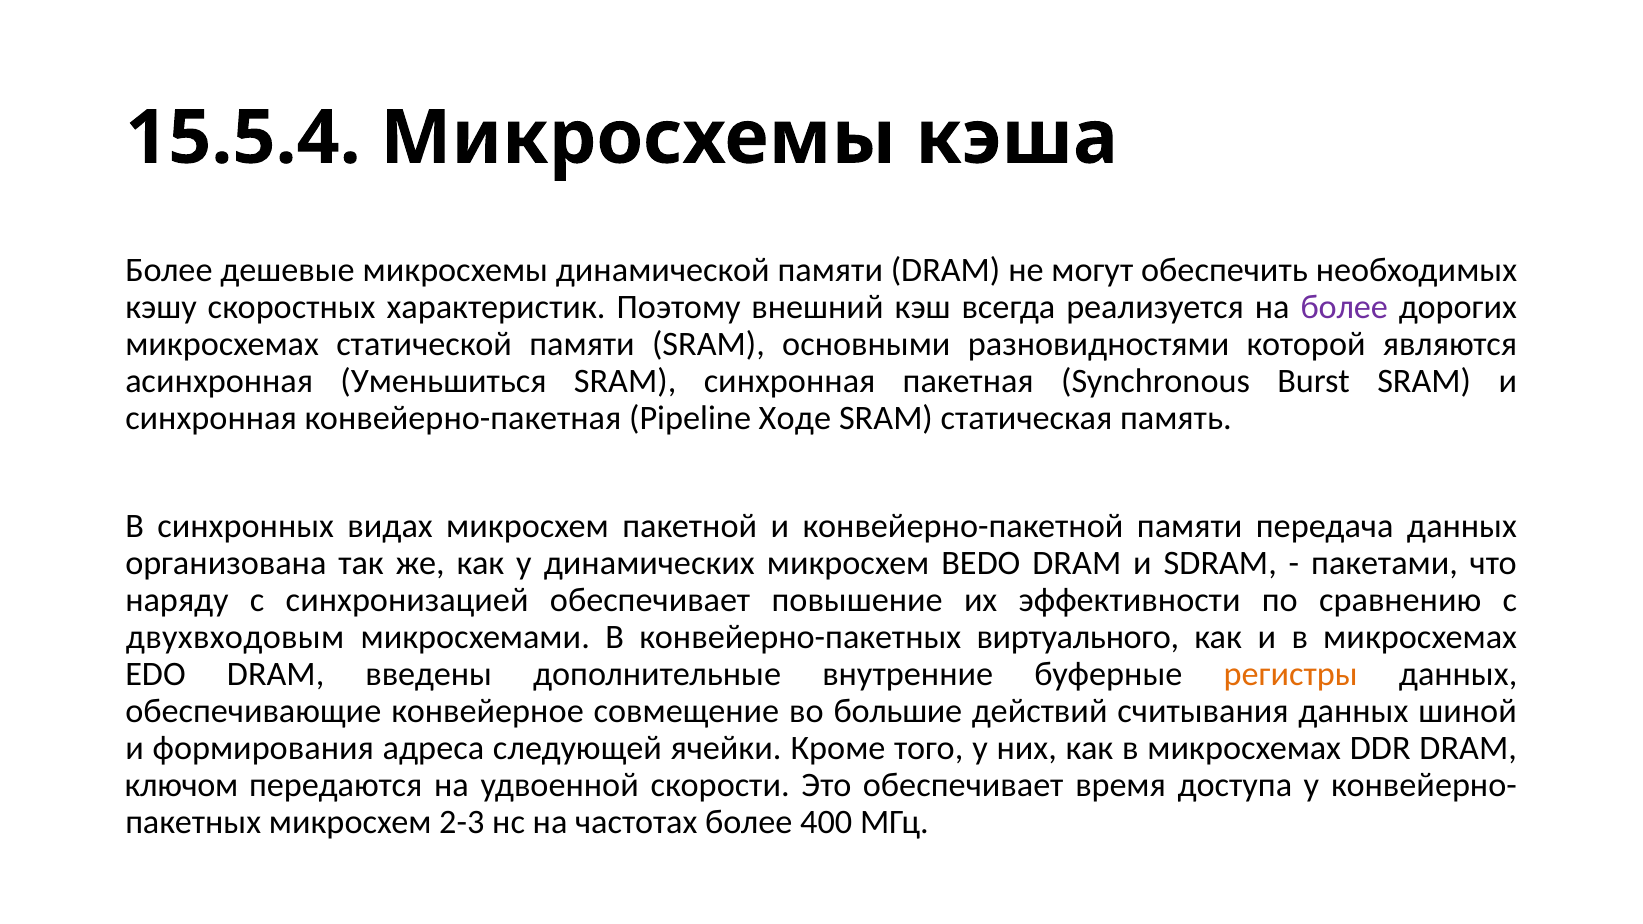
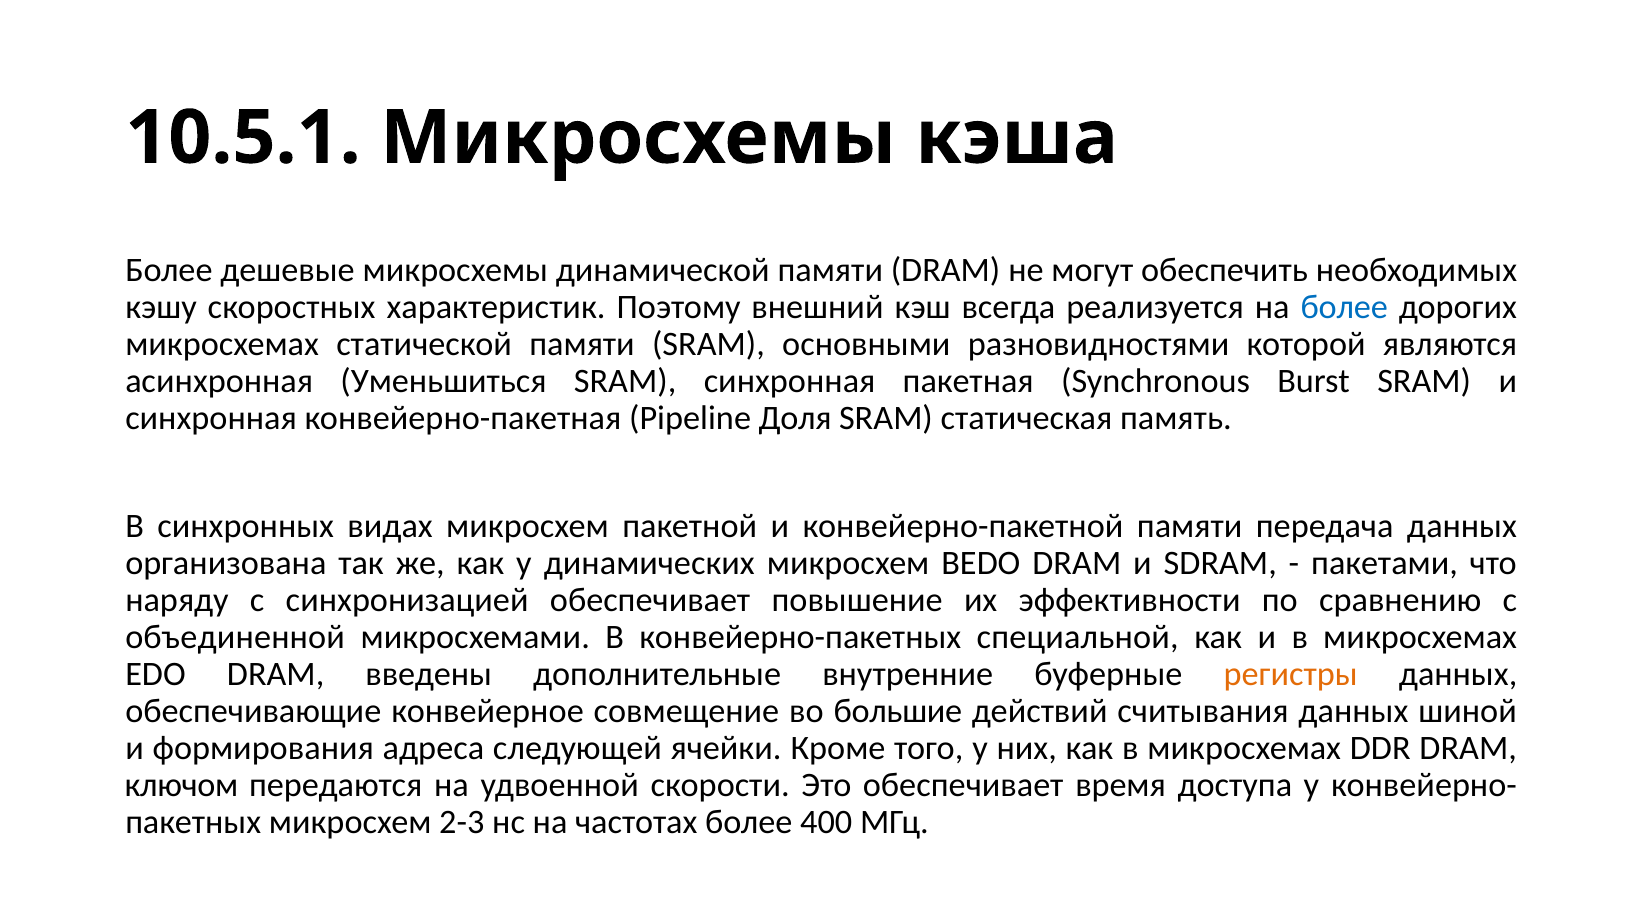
15.5.4: 15.5.4 -> 10.5.1 (243, 138)
более colour: purple -> blue (1344, 307)
Ходе: Ходе -> Доля (795, 418)
двухвходовым: двухвходовым -> объединенной (235, 637)
виртуального: виртуального -> специальной (1078, 637)
